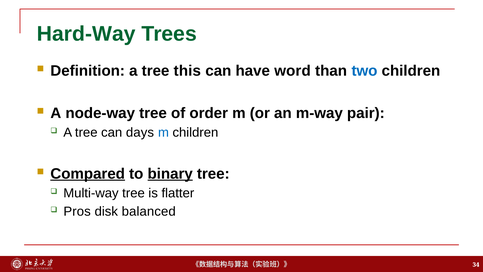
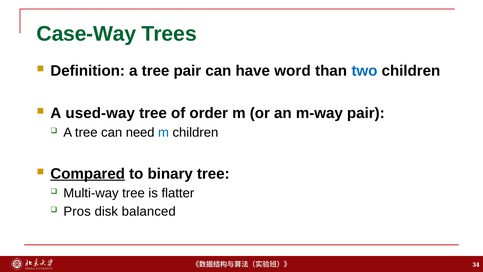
Hard-Way: Hard-Way -> Case-Way (86, 34)
tree this: this -> pair (187, 71)
node-way: node-way -> used-way (100, 113)
days: days -> need (140, 132)
binary underline: present -> none (170, 174)
